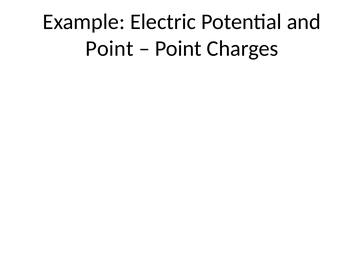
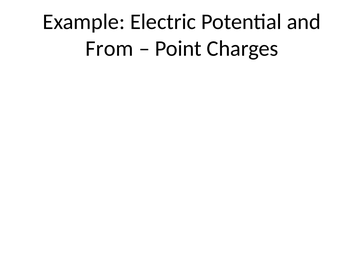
Point: Point -> From (109, 49)
